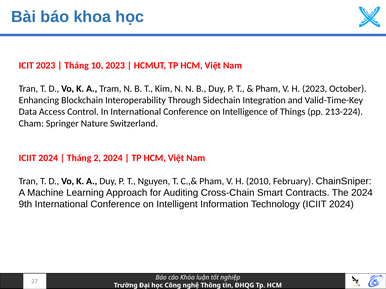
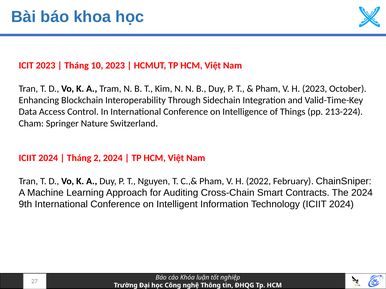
2010: 2010 -> 2022 (258, 181)
